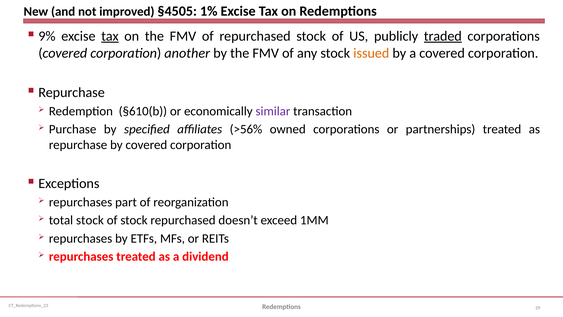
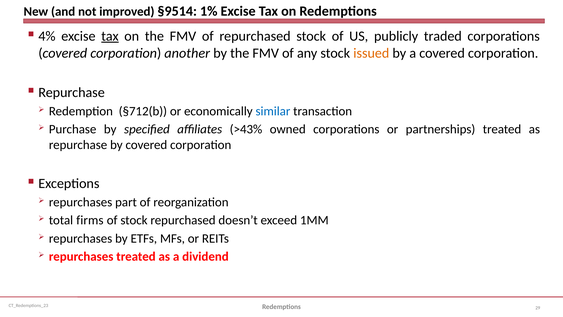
§4505: §4505 -> §9514 (177, 11)
9%: 9% -> 4% (47, 36)
traded underline: present -> none (443, 36)
§610(b: §610(b -> §712(b (143, 111)
similar colour: purple -> blue (273, 111)
>56%: >56% -> >43% (246, 129)
total stock: stock -> firms (90, 220)
